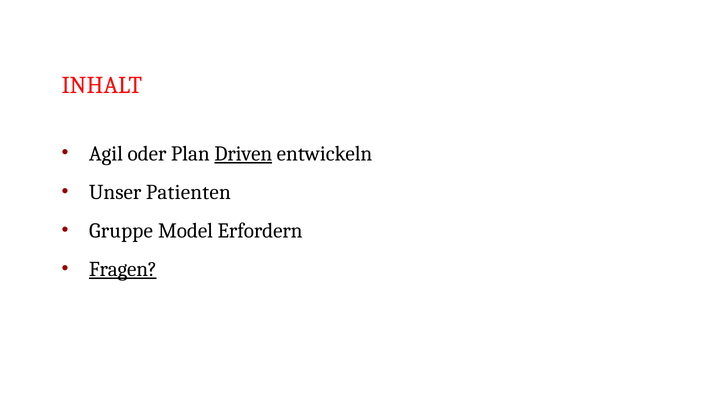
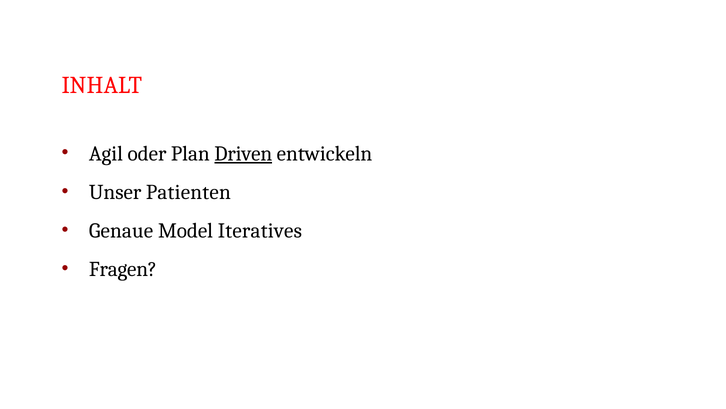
Gruppe: Gruppe -> Genaue (121, 230)
Erfordern: Erfordern -> Iteratives (260, 230)
Fragen underline: present -> none (123, 269)
